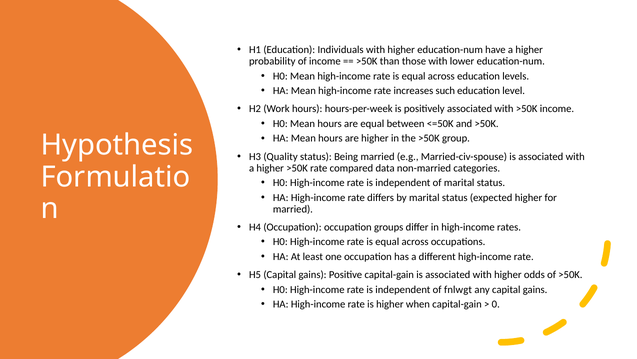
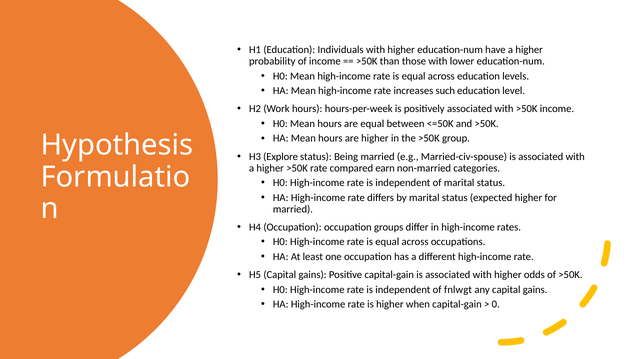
Quality: Quality -> Explore (281, 156)
data: data -> earn (385, 168)
